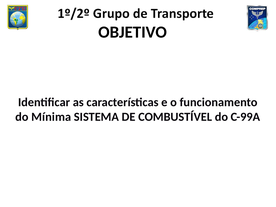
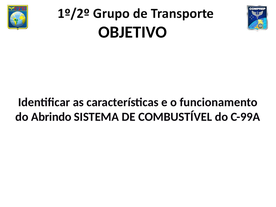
Mínima: Mínima -> Abrindo (51, 117)
